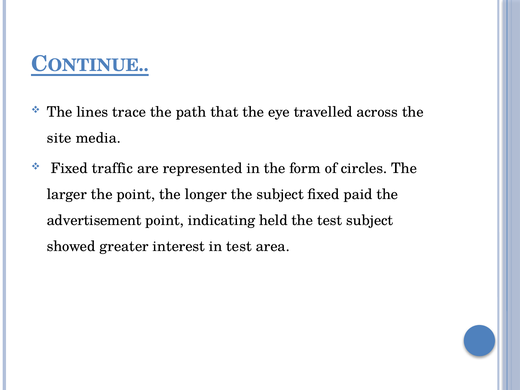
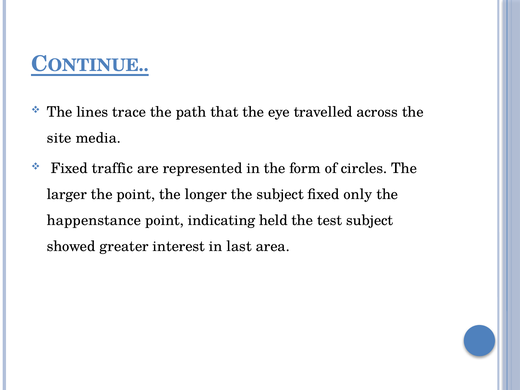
paid: paid -> only (358, 194)
advertisement: advertisement -> happenstance (94, 220)
in test: test -> last (239, 246)
